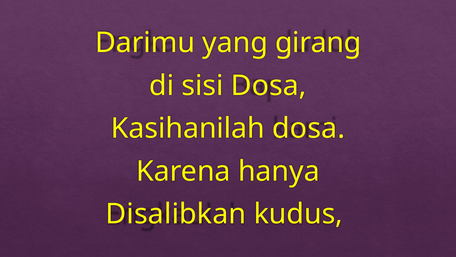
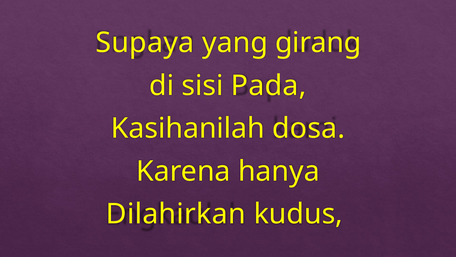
Darimu: Darimu -> Supaya (145, 43)
sisi Dosa: Dosa -> Pada (269, 85)
Disalibkan: Disalibkan -> Dilahirkan (176, 214)
